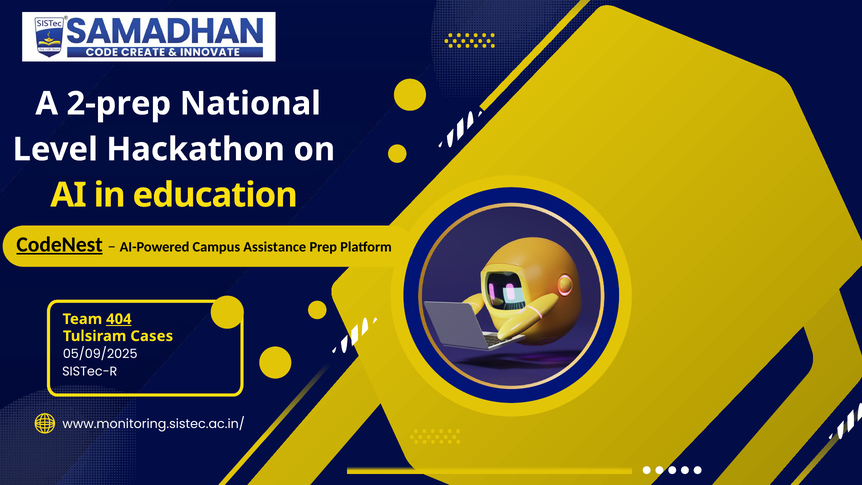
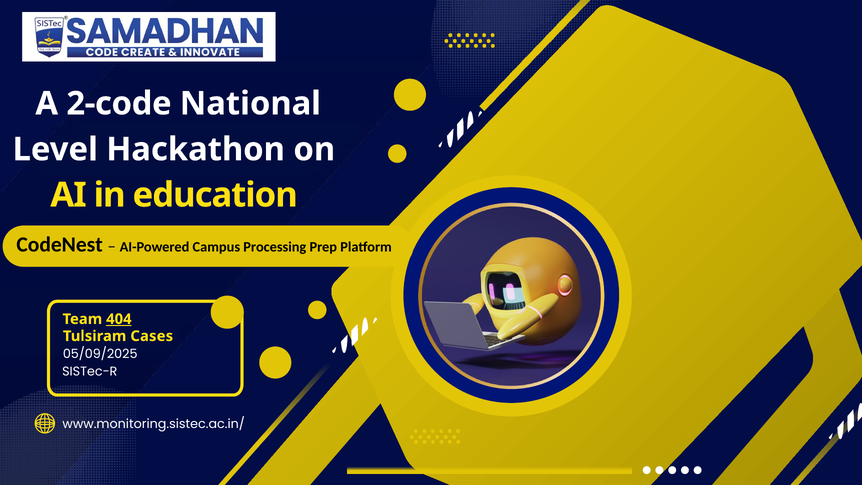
2-prep: 2-prep -> 2-code (119, 104)
CodeNest underline: present -> none (60, 244)
Assistance: Assistance -> Processing (275, 247)
